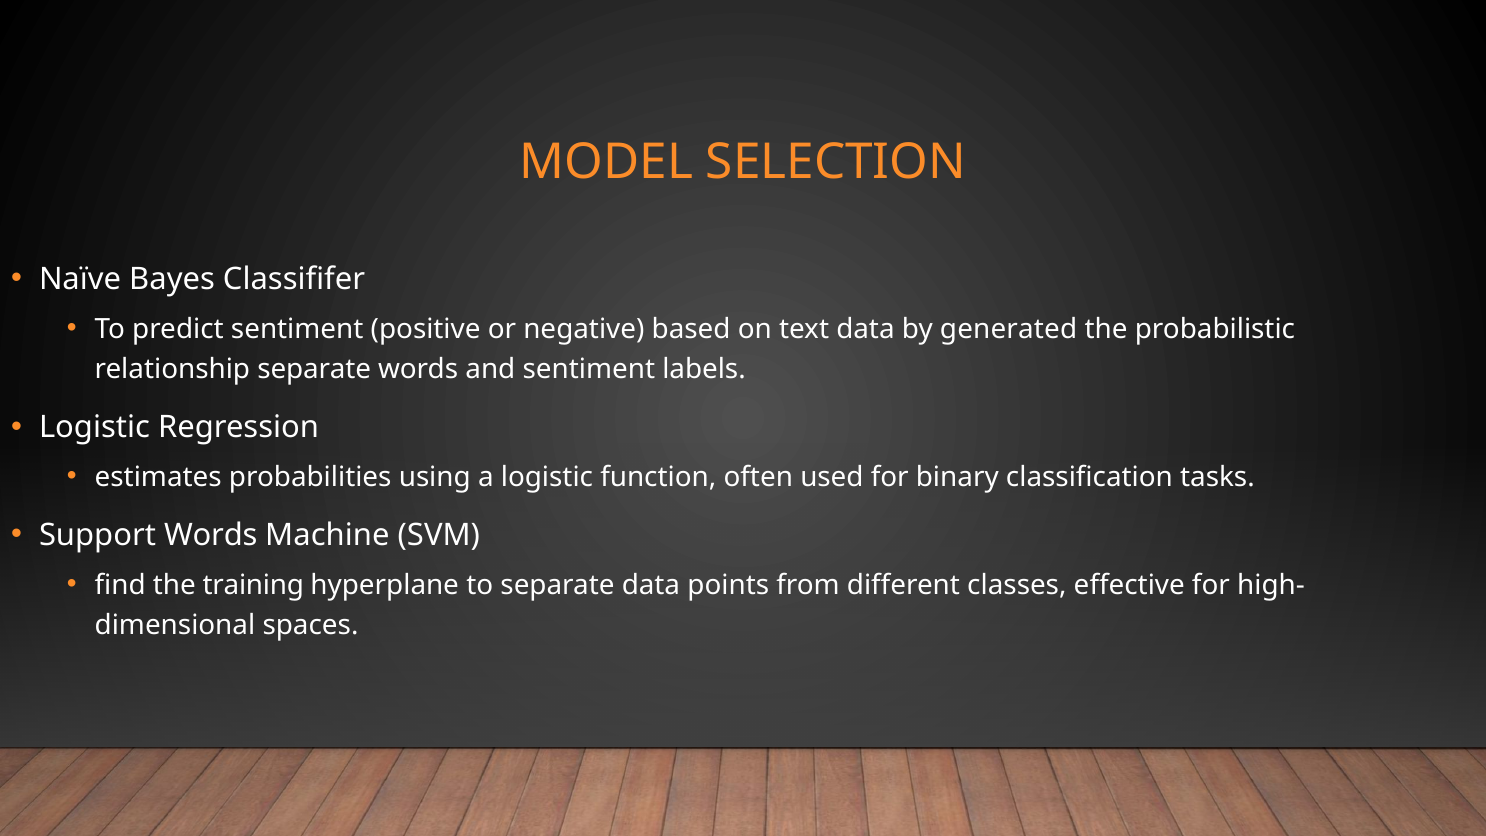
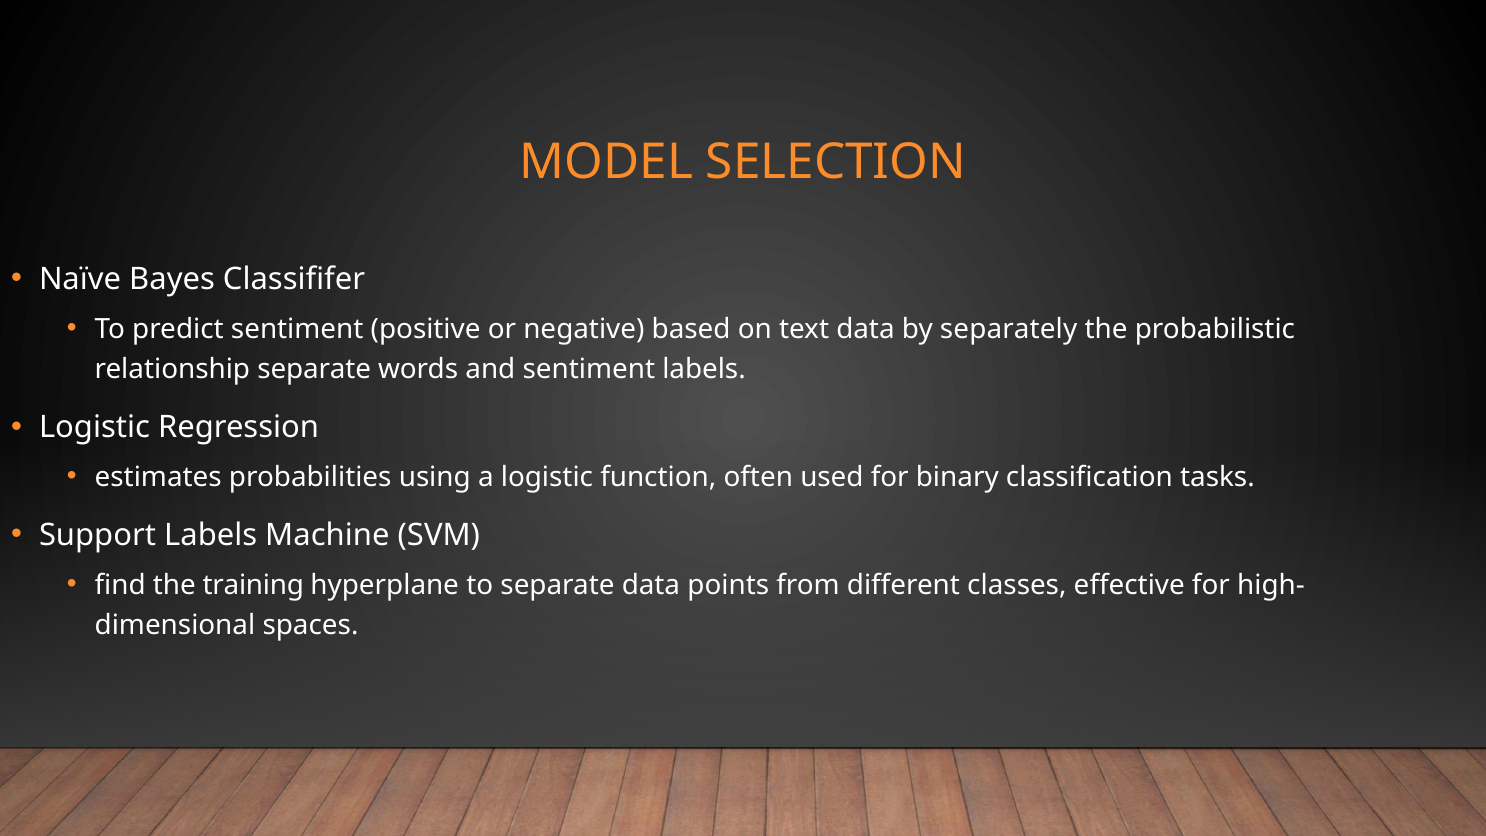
generated: generated -> separately (1009, 329)
Support Words: Words -> Labels (211, 535)
